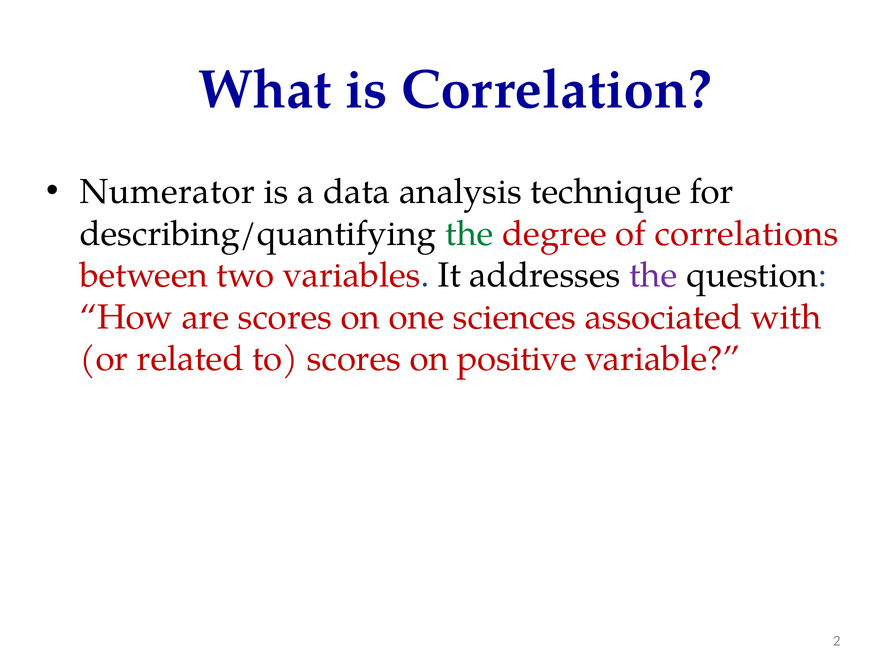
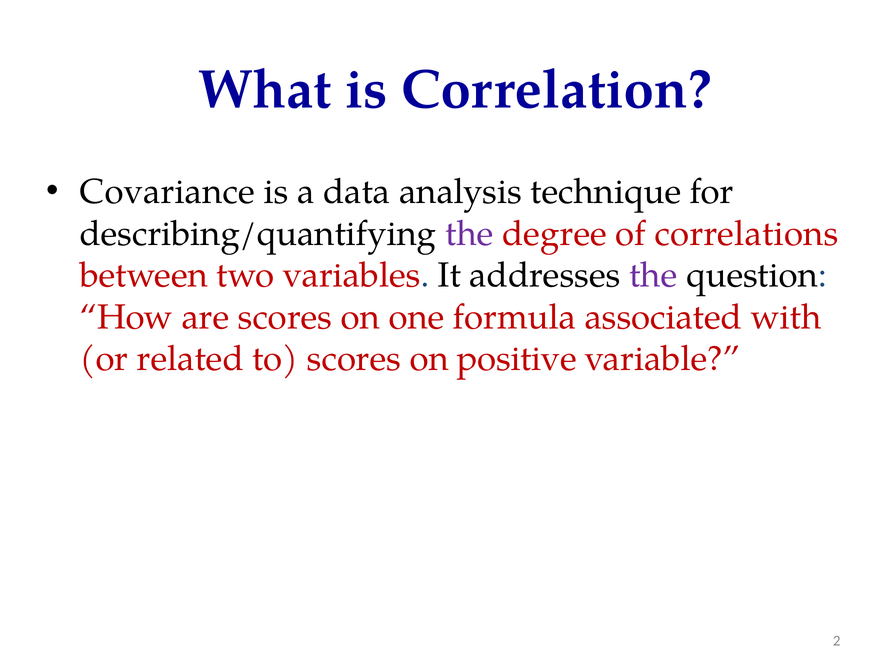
Numerator: Numerator -> Covariance (167, 192)
the colour: green -> purple (469, 233)
sciences: sciences -> formula (514, 317)
